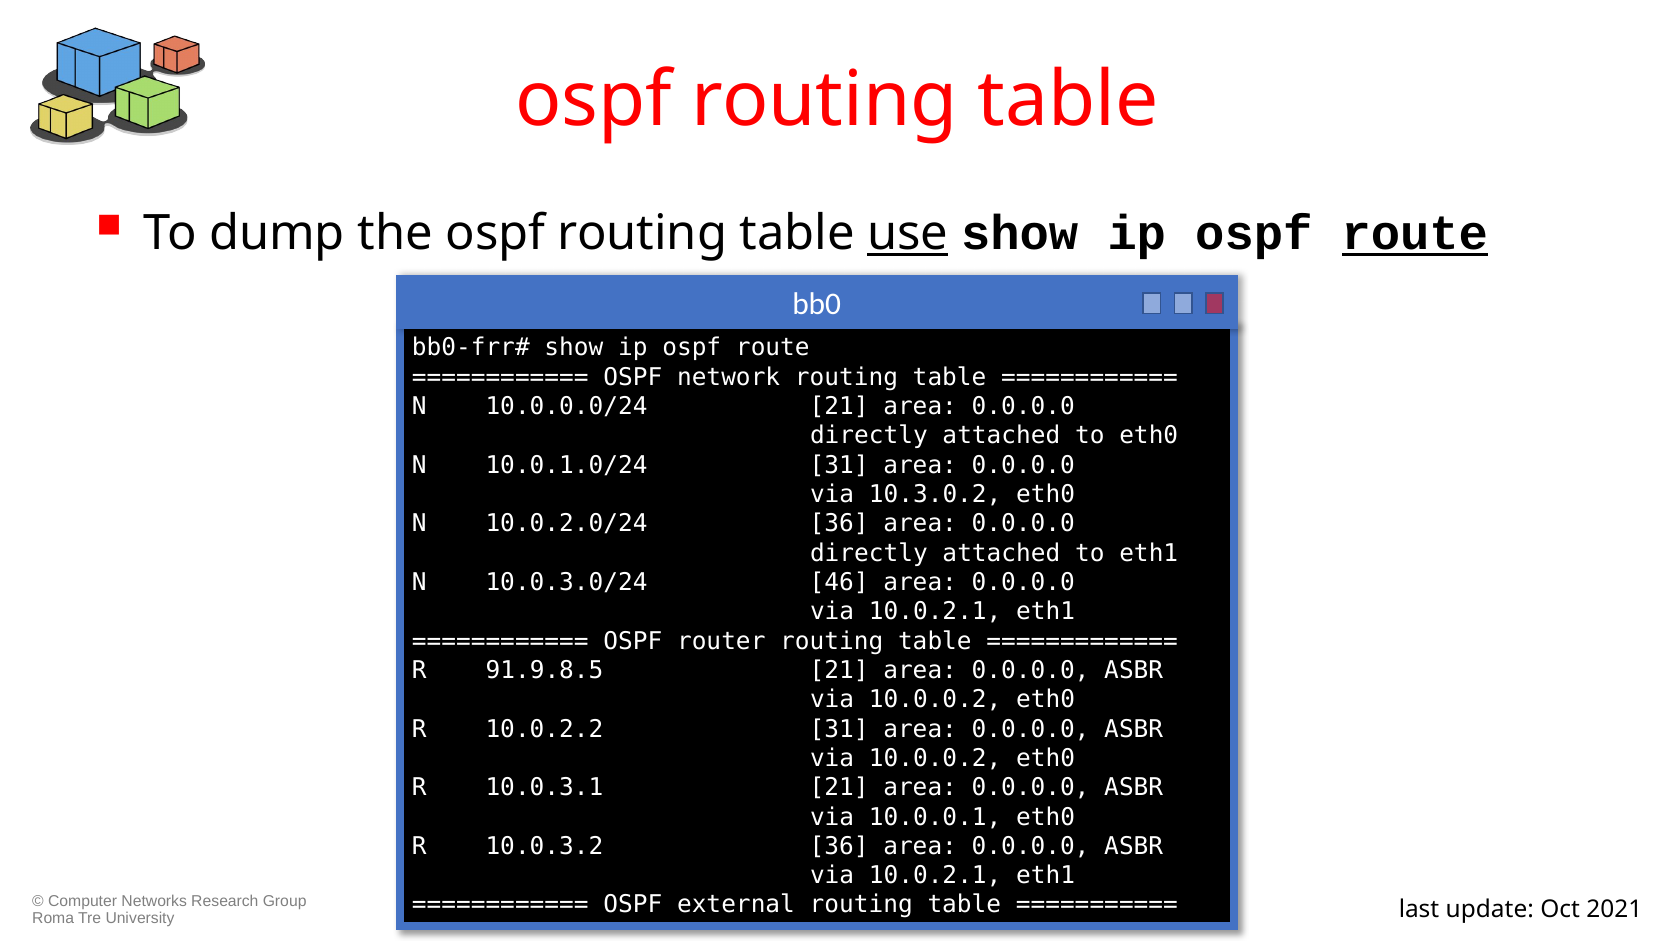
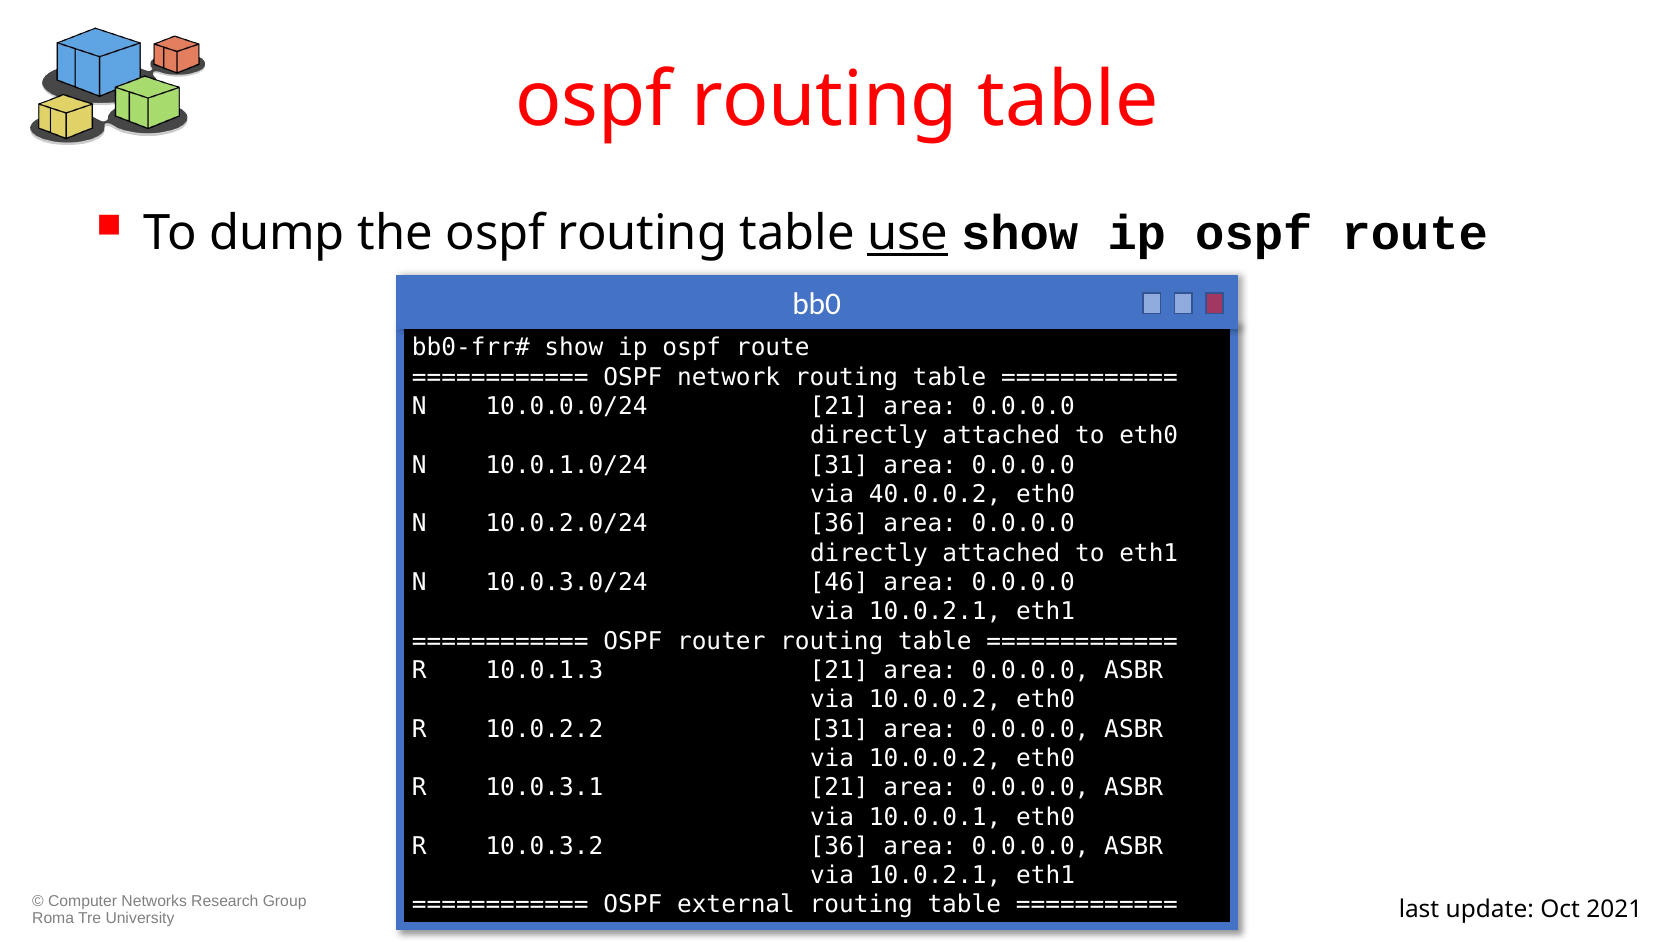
route underline: present -> none (1415, 233)
10.3.0.2: 10.3.0.2 -> 40.0.0.2 (935, 494)
91.9.8.5: 91.9.8.5 -> 10.0.1.3 (544, 670)
